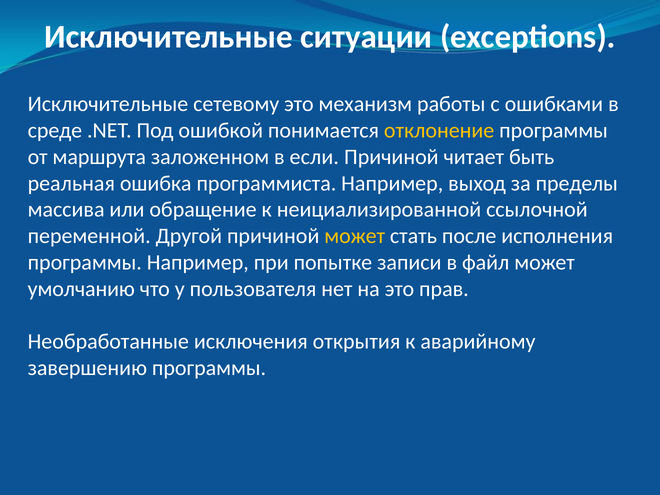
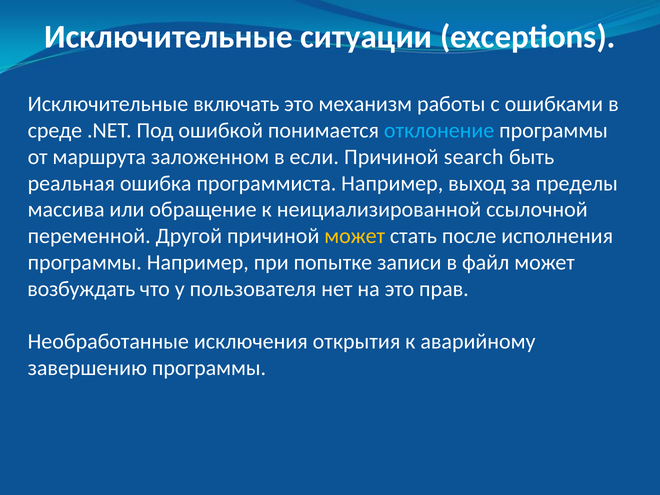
сетевому: сетевому -> включать (236, 104)
отклонение colour: yellow -> light blue (439, 130)
читает: читает -> search (474, 157)
умолчанию: умолчанию -> возбуждать (81, 289)
